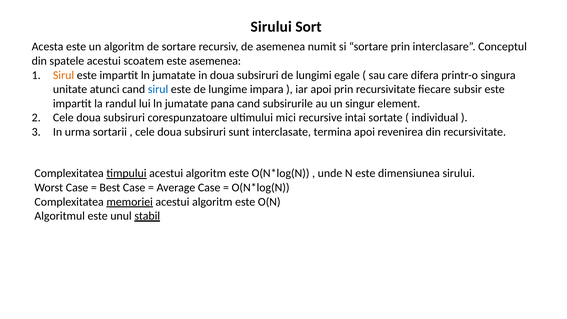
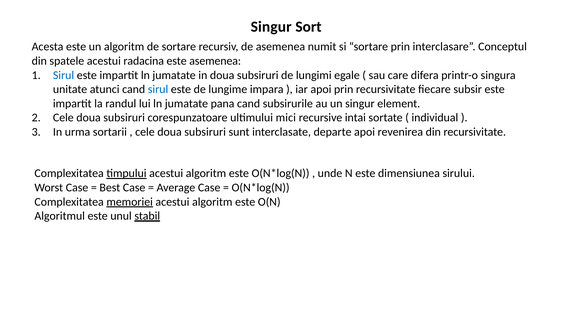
Sirului: Sirului -> Singur (271, 27)
scoatem: scoatem -> radacina (144, 61)
Sirul colour: orange -> blue (64, 75)
termina: termina -> departe (333, 132)
